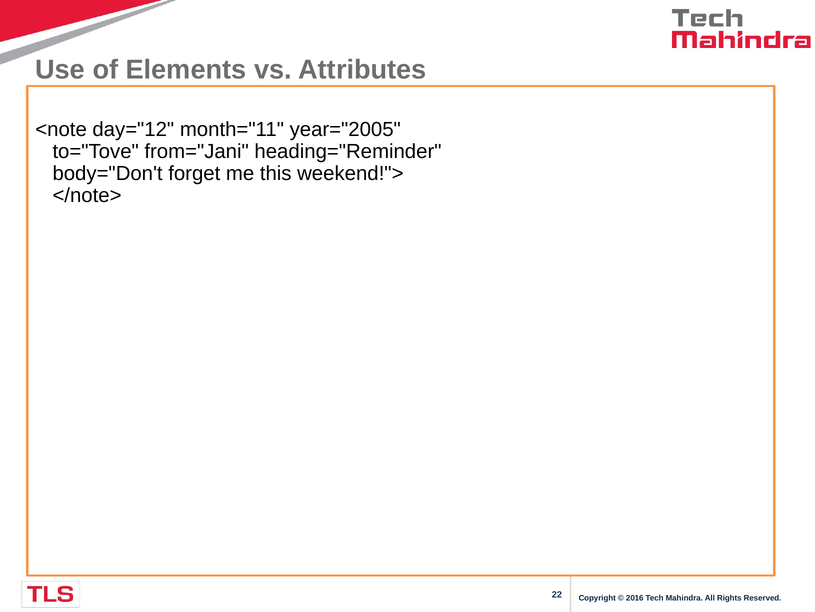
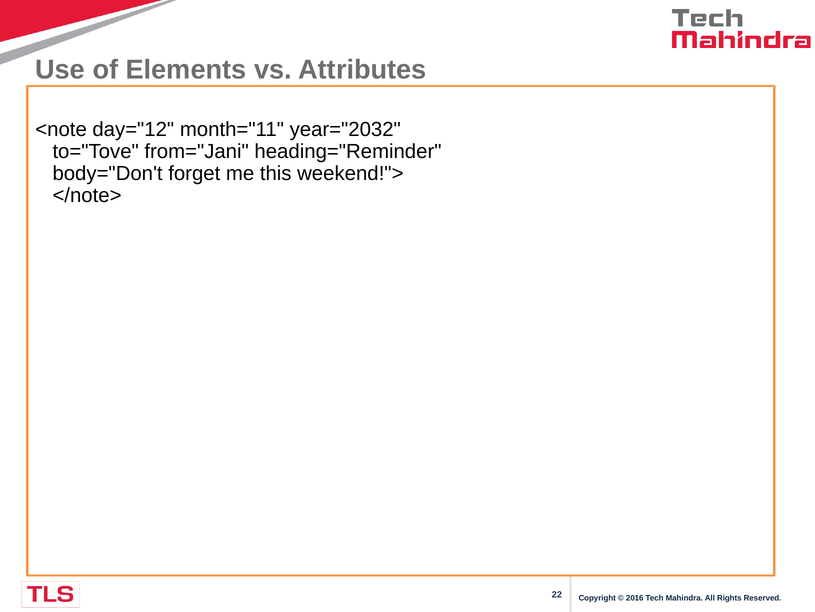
year="2005: year="2005 -> year="2032 (345, 129)
